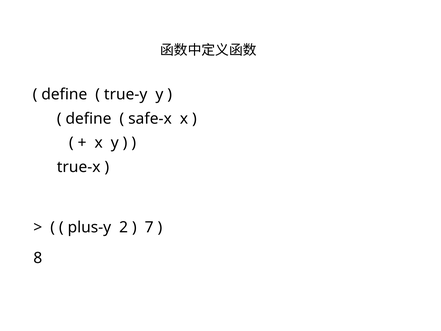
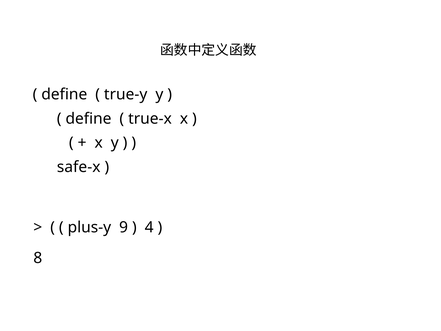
safe-x: safe-x -> true-x (150, 119)
true-x: true-x -> safe-x (79, 167)
2: 2 -> 9 (124, 227)
7: 7 -> 4 (149, 227)
